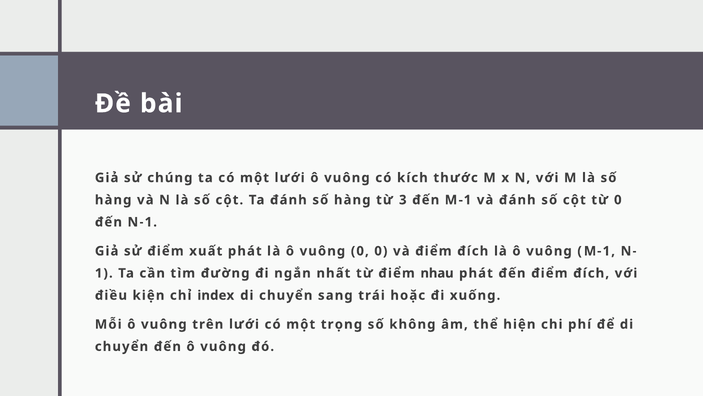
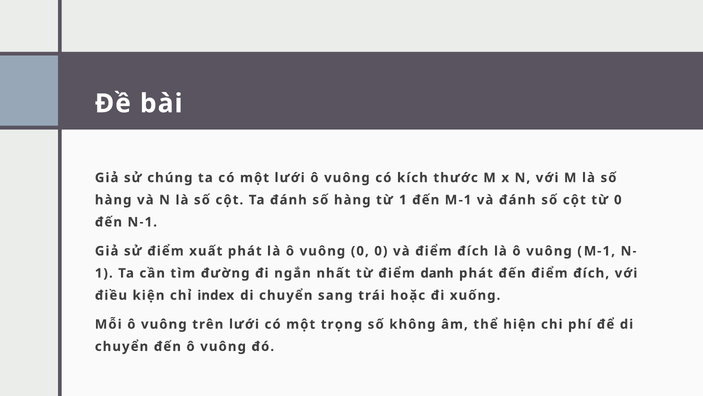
từ 3: 3 -> 1 (403, 200)
nhau: nhau -> danh (437, 273)
